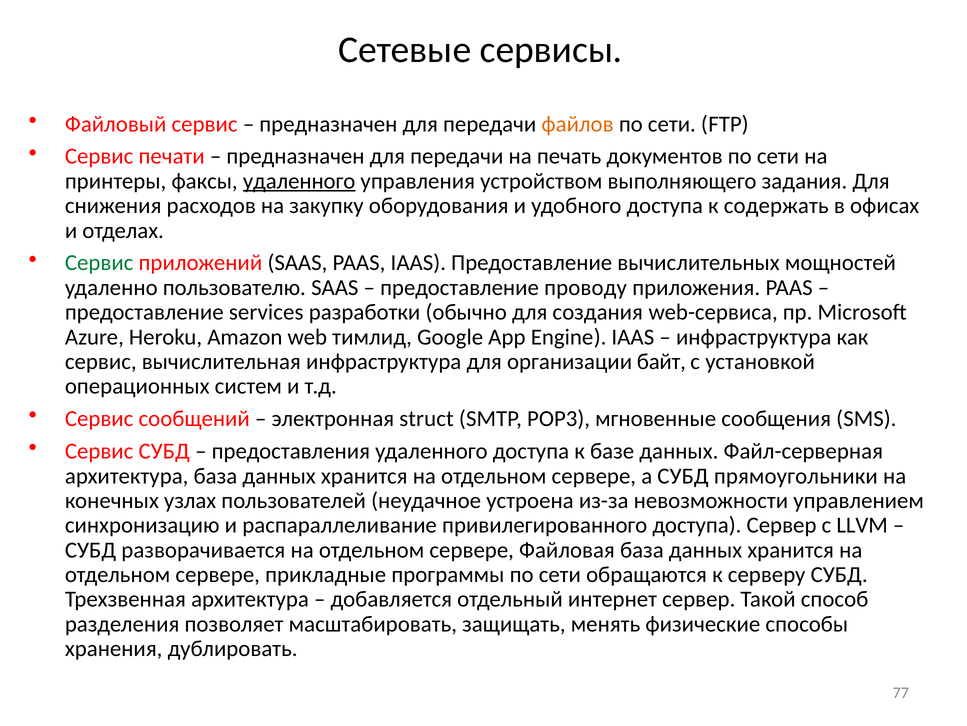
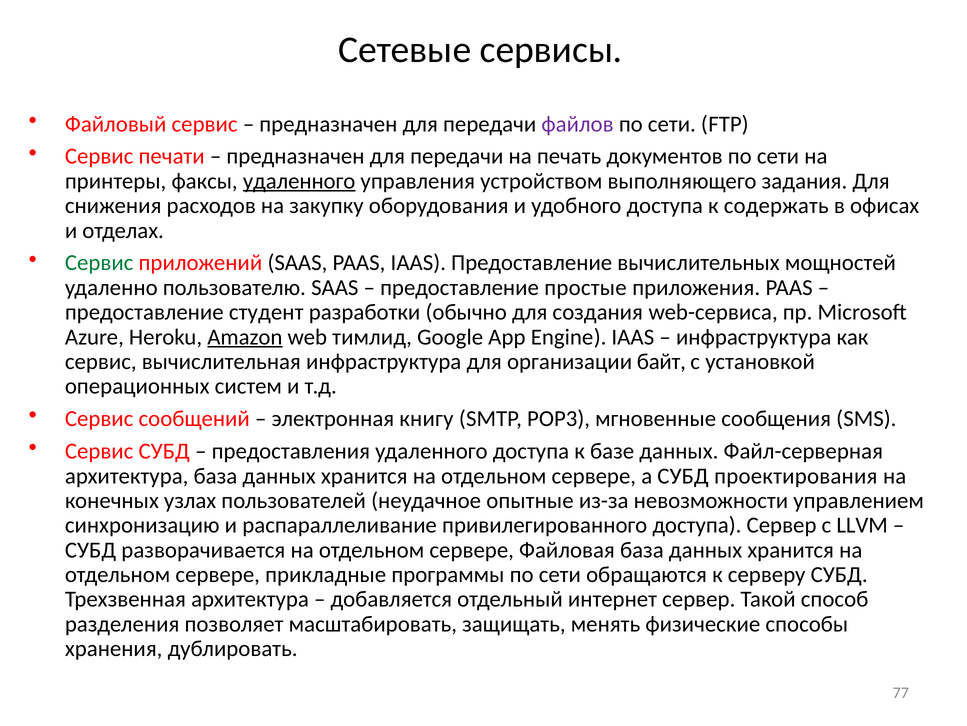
файлов colour: orange -> purple (578, 124)
проводу: проводу -> простые (586, 287)
services: services -> студент (266, 312)
Amazon underline: none -> present (245, 337)
struct: struct -> книгу (426, 418)
прямоугольники: прямоугольники -> проектирования (796, 475)
устроена: устроена -> опытные (530, 500)
